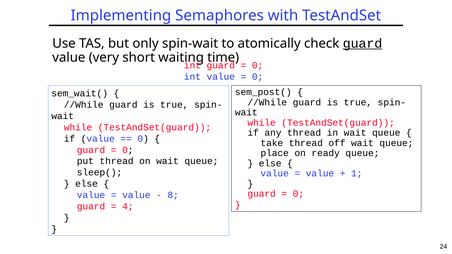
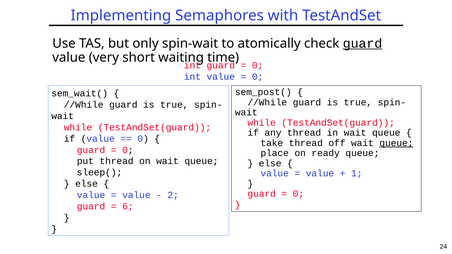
queue underline: none -> present (396, 143)
8: 8 -> 2 (173, 195)
4: 4 -> 6 (128, 207)
